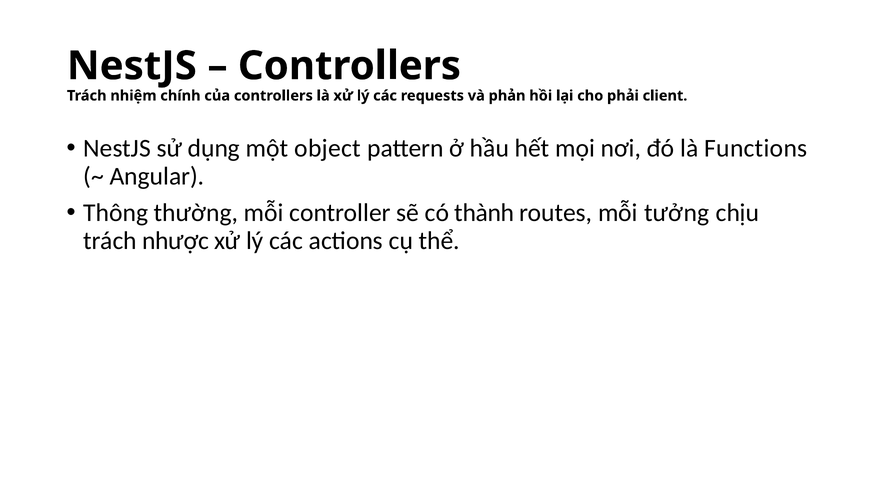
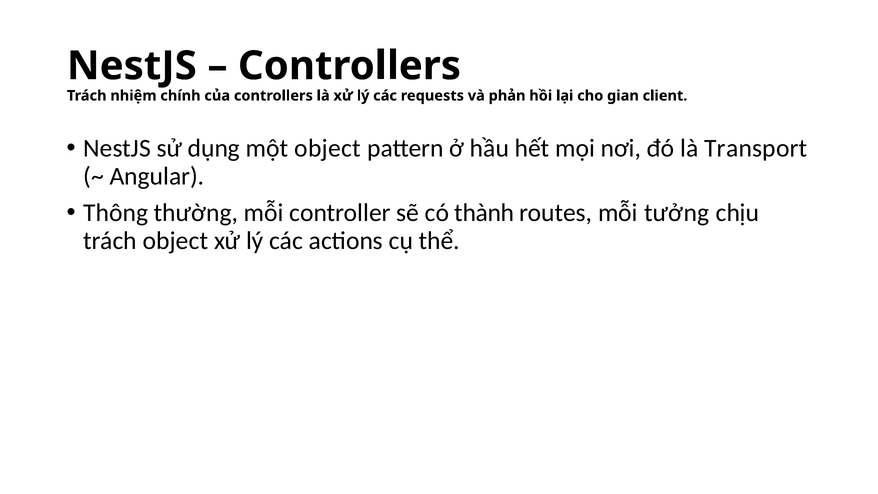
phải: phải -> gian (623, 96)
Functions: Functions -> Transport (756, 148)
trách nhược: nhược -> object (175, 241)
